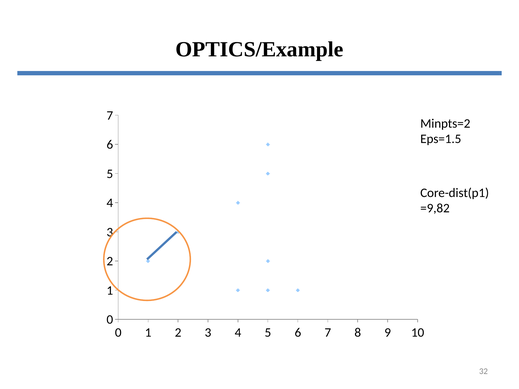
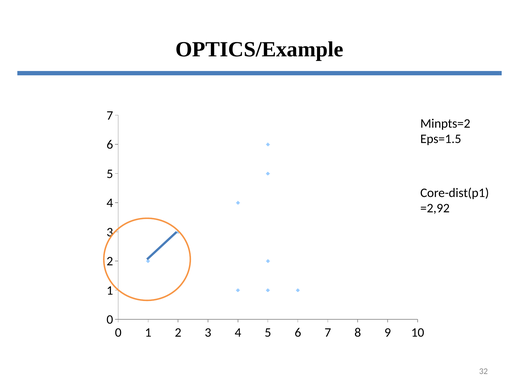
=9,82: =9,82 -> =2,92 (435, 208)
